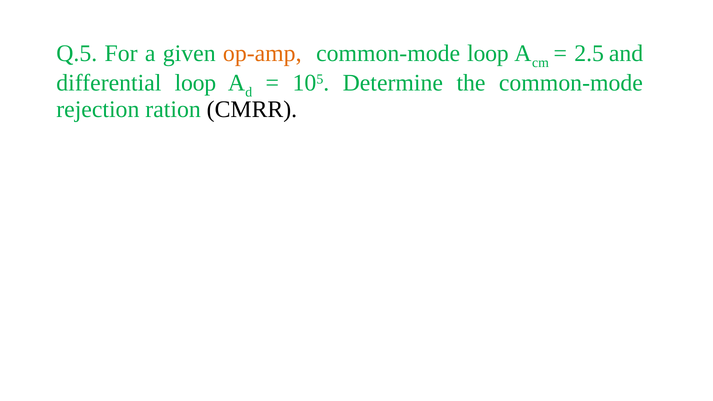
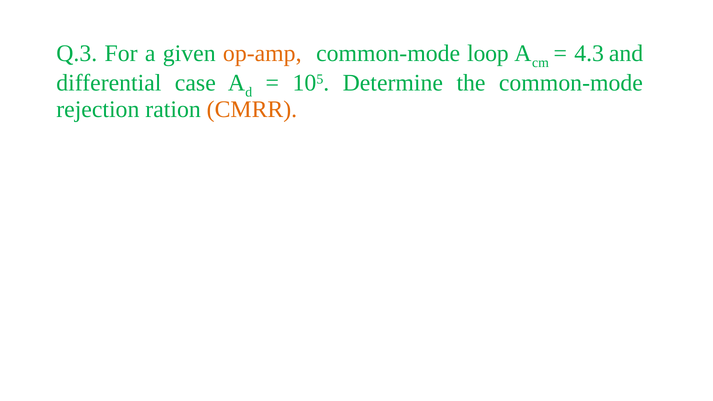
Q.5: Q.5 -> Q.3 (77, 54)
2.5: 2.5 -> 4.3 (589, 54)
differential loop: loop -> case (195, 83)
CMRR colour: black -> orange (252, 109)
